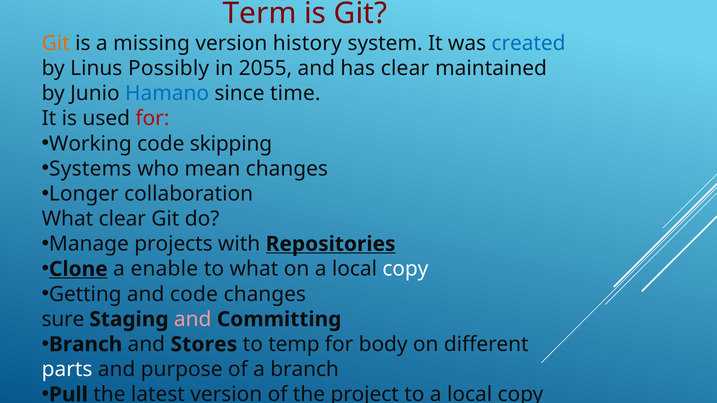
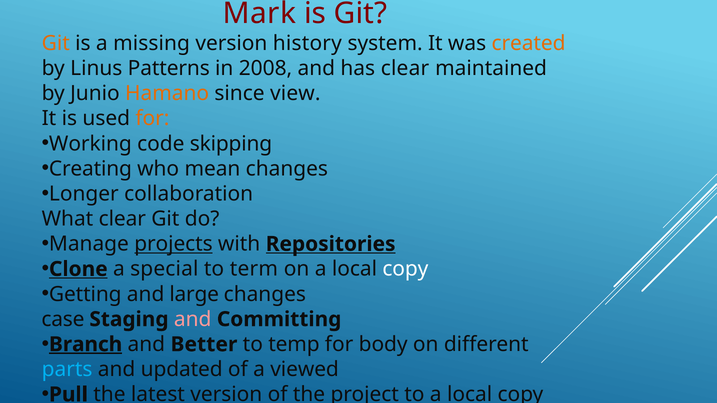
Term: Term -> Mark (259, 13)
created colour: blue -> orange (529, 43)
Possibly: Possibly -> Patterns (169, 68)
2055: 2055 -> 2008 (265, 68)
Hamano colour: blue -> orange (167, 94)
time: time -> view (295, 94)
for colour: red -> orange (152, 119)
Systems: Systems -> Creating (90, 169)
projects underline: none -> present (173, 244)
enable: enable -> special (164, 269)
to what: what -> term (254, 269)
and code: code -> large (194, 294)
sure: sure -> case (63, 319)
Branch underline: none -> present (86, 345)
Stores: Stores -> Better (204, 345)
parts colour: white -> light blue (67, 370)
purpose: purpose -> updated (182, 370)
a branch: branch -> viewed (305, 370)
